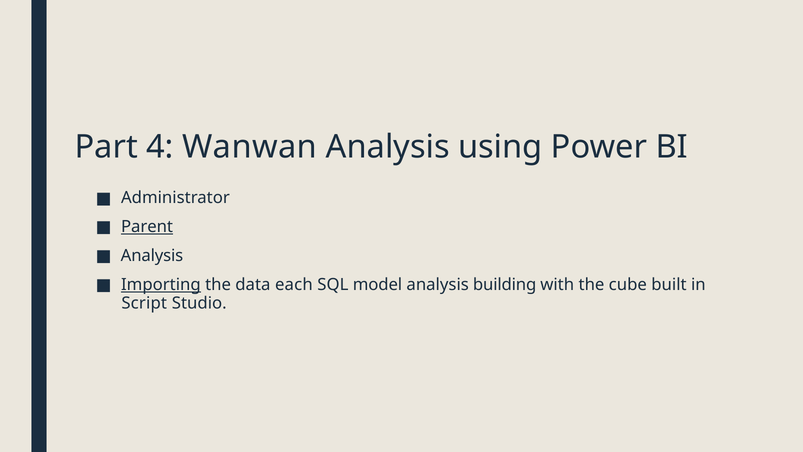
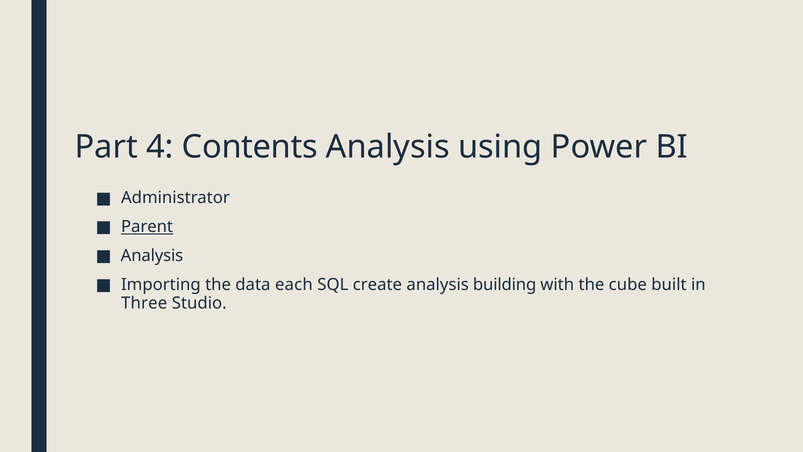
Wanwan: Wanwan -> Contents (250, 147)
Importing underline: present -> none (161, 284)
model: model -> create (377, 284)
Script: Script -> Three (144, 303)
